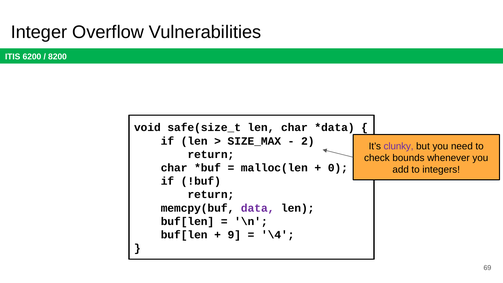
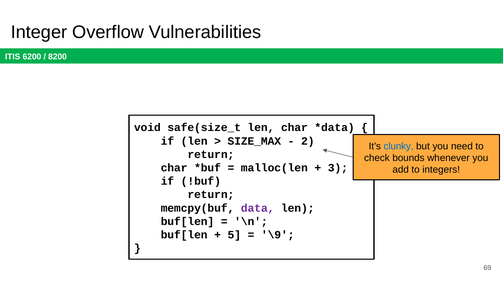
clunky colour: purple -> blue (399, 146)
0: 0 -> 3 (338, 168)
9: 9 -> 5 (234, 235)
\4: \4 -> \9 (278, 235)
